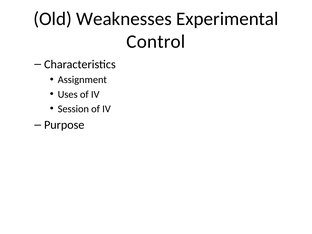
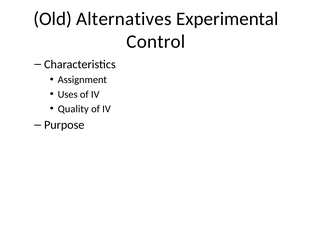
Weaknesses: Weaknesses -> Alternatives (124, 19)
Session: Session -> Quality (73, 109)
